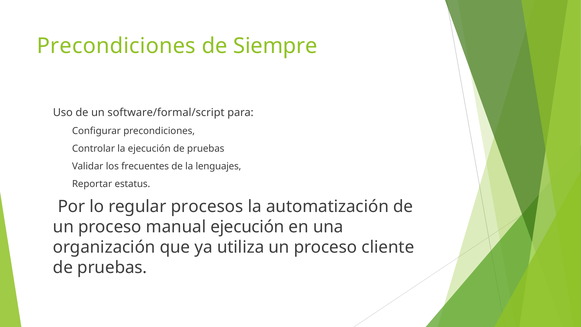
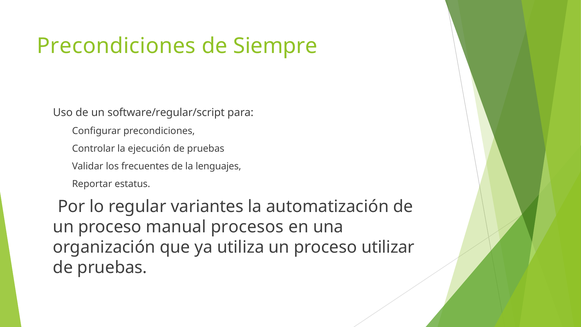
software/formal/script: software/formal/script -> software/regular/script (166, 112)
procesos: procesos -> variantes (207, 206)
manual ejecución: ejecución -> procesos (247, 227)
cliente: cliente -> utilizar (388, 247)
